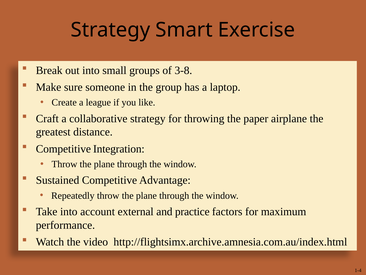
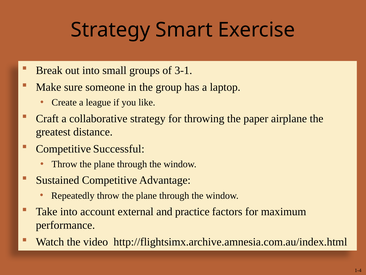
3-8: 3-8 -> 3-1 (183, 70)
Integration: Integration -> Successful (119, 149)
